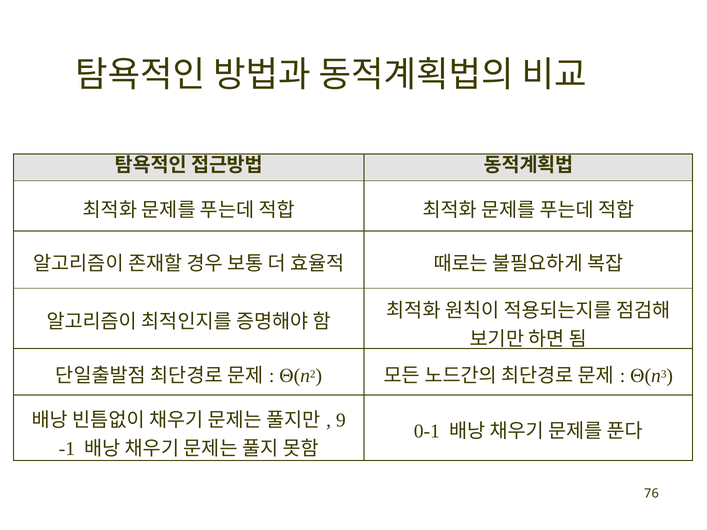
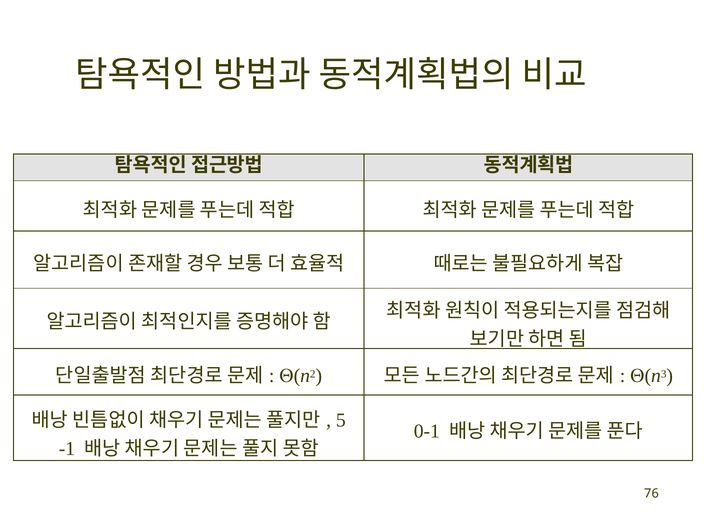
9: 9 -> 5 (341, 420)
